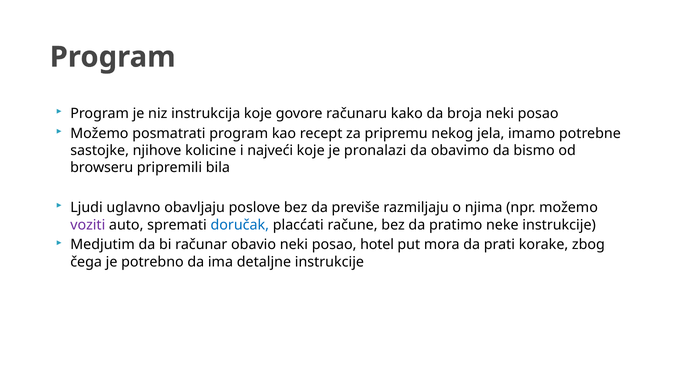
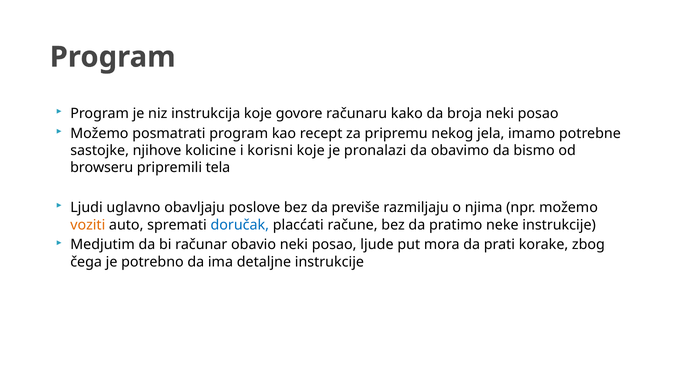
najveći: najveći -> korisni (270, 151)
bila: bila -> tela (218, 168)
voziti colour: purple -> orange (88, 225)
hotel: hotel -> ljude (377, 245)
